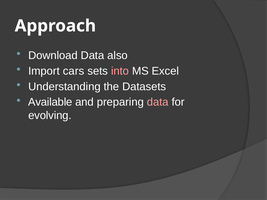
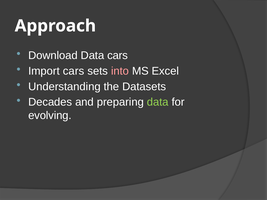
Data also: also -> cars (118, 55)
Available: Available -> Decades (50, 102)
data colour: pink -> light green (158, 102)
